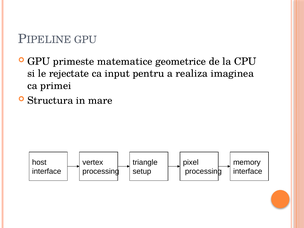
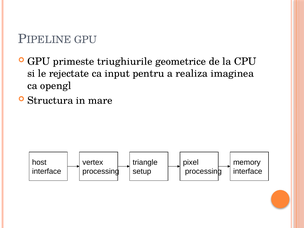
matematice: matematice -> triughiurile (125, 61)
primei: primei -> opengl (56, 86)
